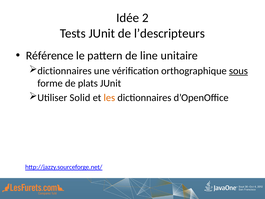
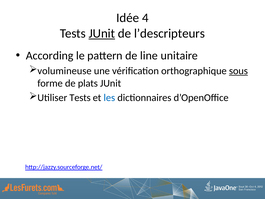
2: 2 -> 4 (145, 18)
JUnit underline: none -> present (102, 33)
Référence: Référence -> According (50, 56)
dictionnaires: dictionnaires -> volumineuse (64, 71)
Utiliser Solid: Solid -> Tests (80, 98)
les colour: orange -> blue (109, 98)
